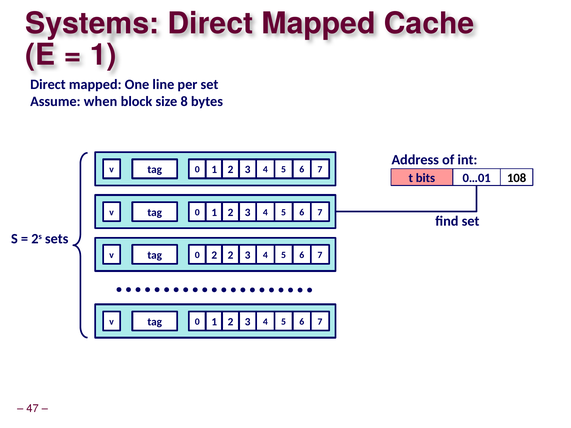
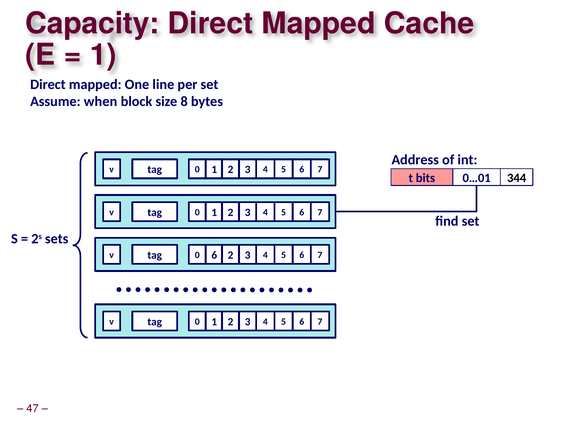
Systems: Systems -> Capacity (92, 24)
108: 108 -> 344 (517, 178)
0 2: 2 -> 6 (214, 255)
